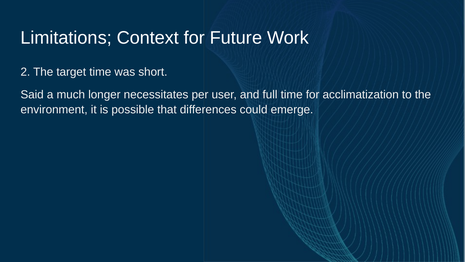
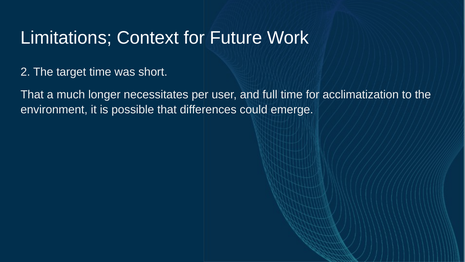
Said: Said -> That (32, 95)
